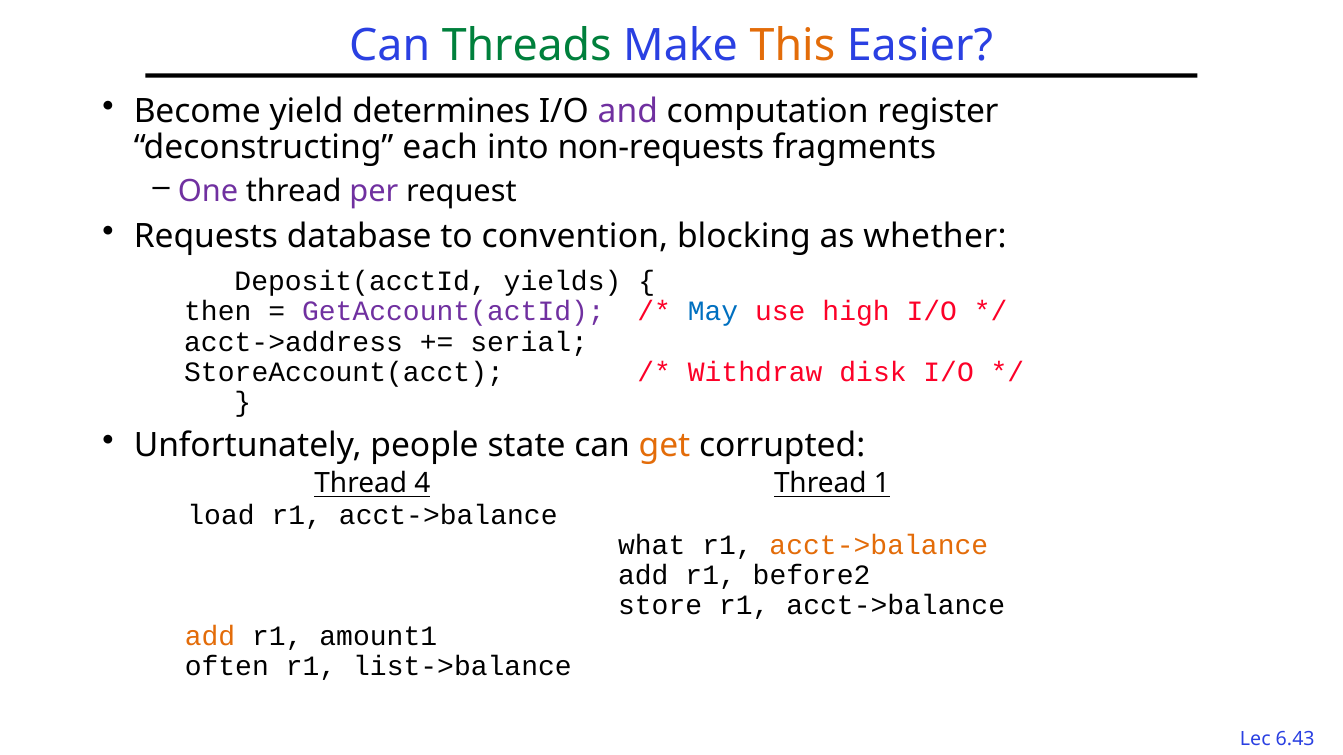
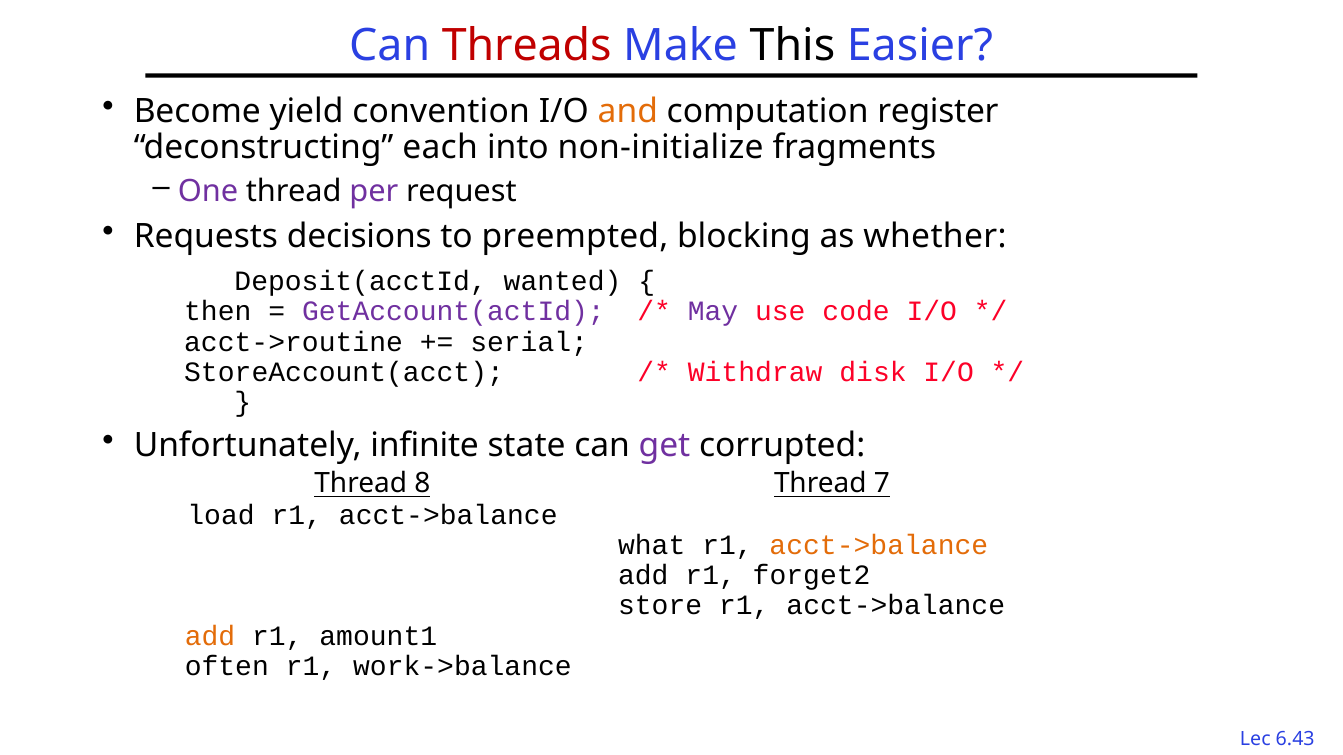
Threads colour: green -> red (527, 46)
This colour: orange -> black (792, 46)
determines: determines -> convention (441, 111)
and colour: purple -> orange (628, 111)
non-requests: non-requests -> non-initialize (661, 147)
database: database -> decisions (359, 236)
convention: convention -> preempted (575, 236)
yields: yields -> wanted (563, 281)
May colour: blue -> purple (713, 312)
high: high -> code (856, 312)
acct->address: acct->address -> acct->routine (294, 342)
people: people -> infinite (425, 446)
get colour: orange -> purple (664, 446)
4: 4 -> 8 (422, 484)
1: 1 -> 7 (882, 484)
before2: before2 -> forget2 (812, 576)
list->balance: list->balance -> work->balance (462, 666)
